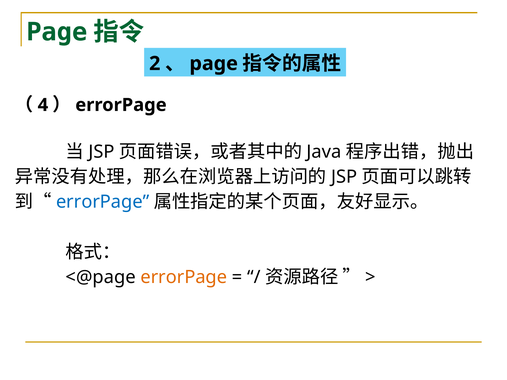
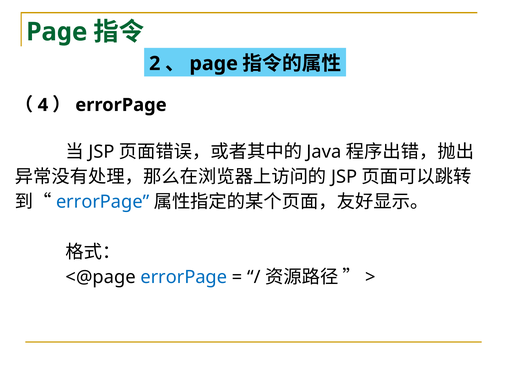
errorPage colour: orange -> blue (184, 277)
